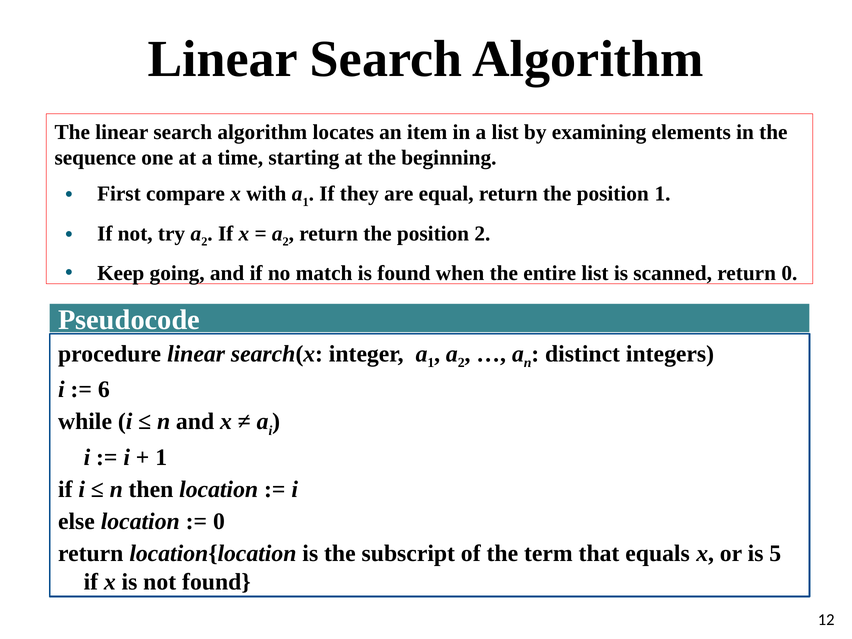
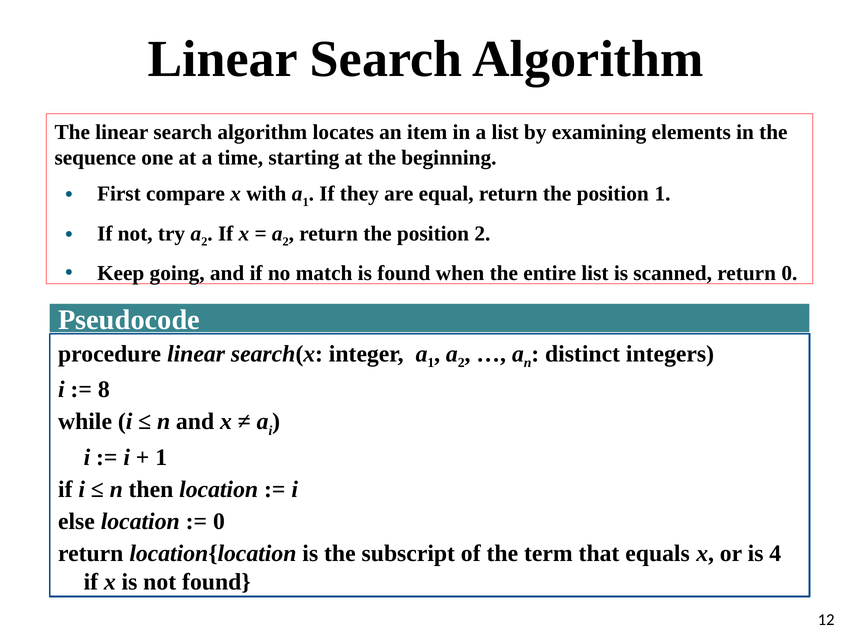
6: 6 -> 8 (104, 390)
5: 5 -> 4 (775, 553)
